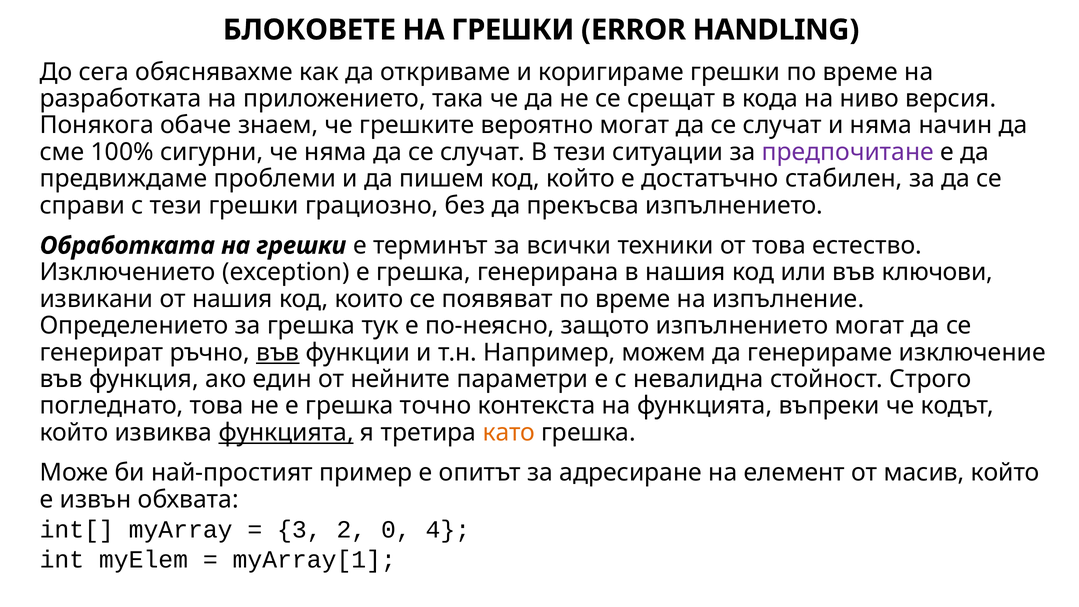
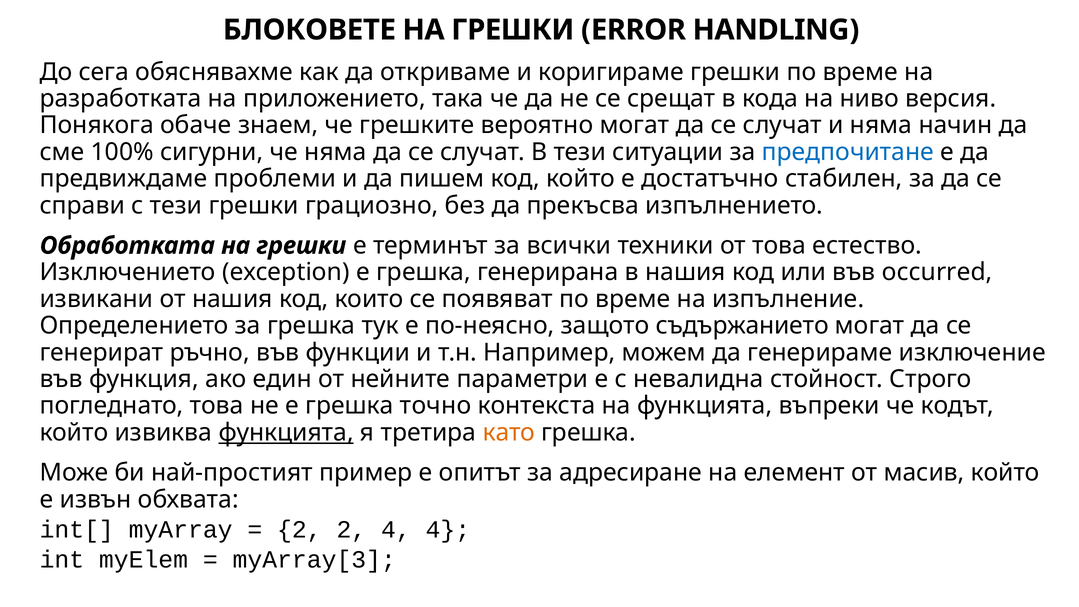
предпочитане colour: purple -> blue (848, 152)
ключови: ключови -> occurred (937, 272)
защото изпълнението: изпълнението -> съдържанието (742, 326)
във underline: present -> none (278, 352)
3: 3 -> 2 (299, 529)
2 0: 0 -> 4 (396, 529)
myArray[1: myArray[1 -> myArray[3 (314, 560)
